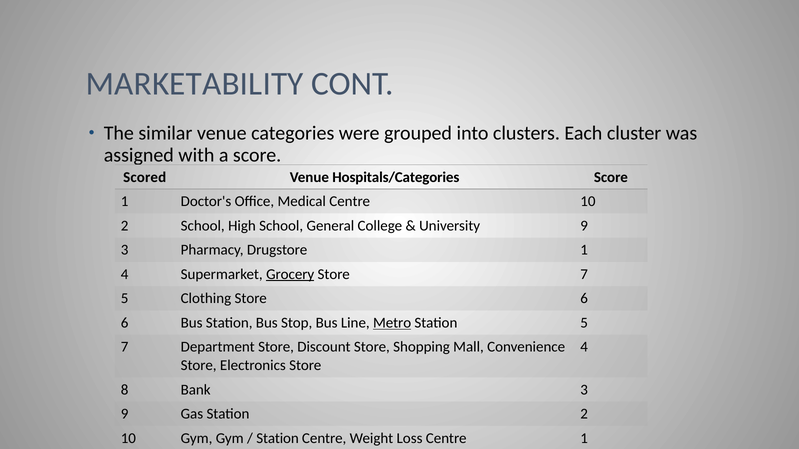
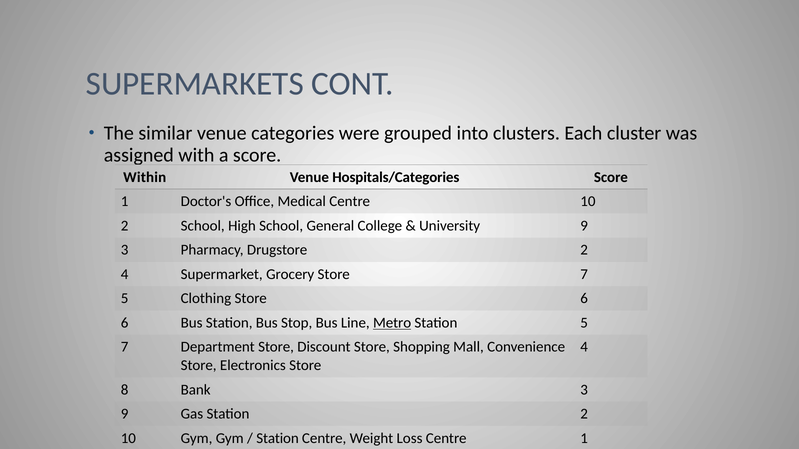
MARKETABILITY: MARKETABILITY -> SUPERMARKETS (195, 84)
Scored: Scored -> Within (145, 177)
Drugstore 1: 1 -> 2 (584, 250)
Grocery underline: present -> none (290, 275)
